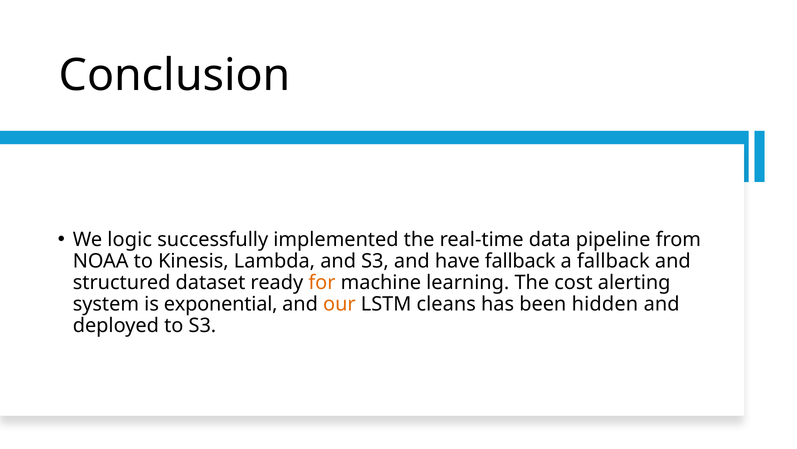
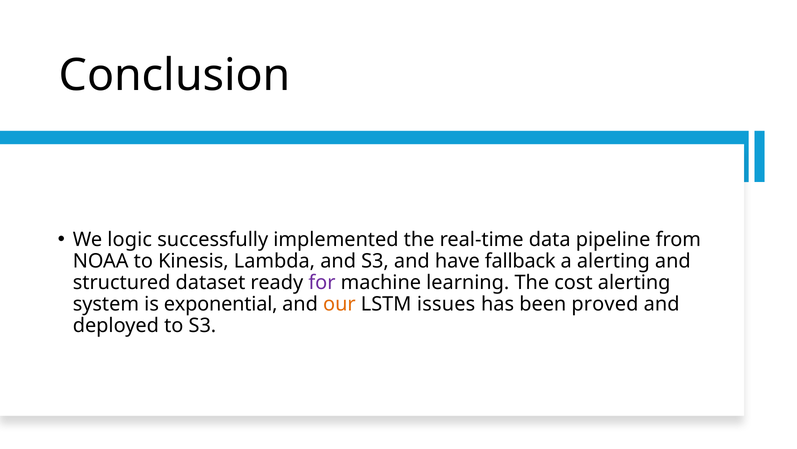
a fallback: fallback -> alerting (613, 261)
for colour: orange -> purple (322, 282)
cleans: cleans -> issues (446, 304)
hidden: hidden -> proved (605, 304)
